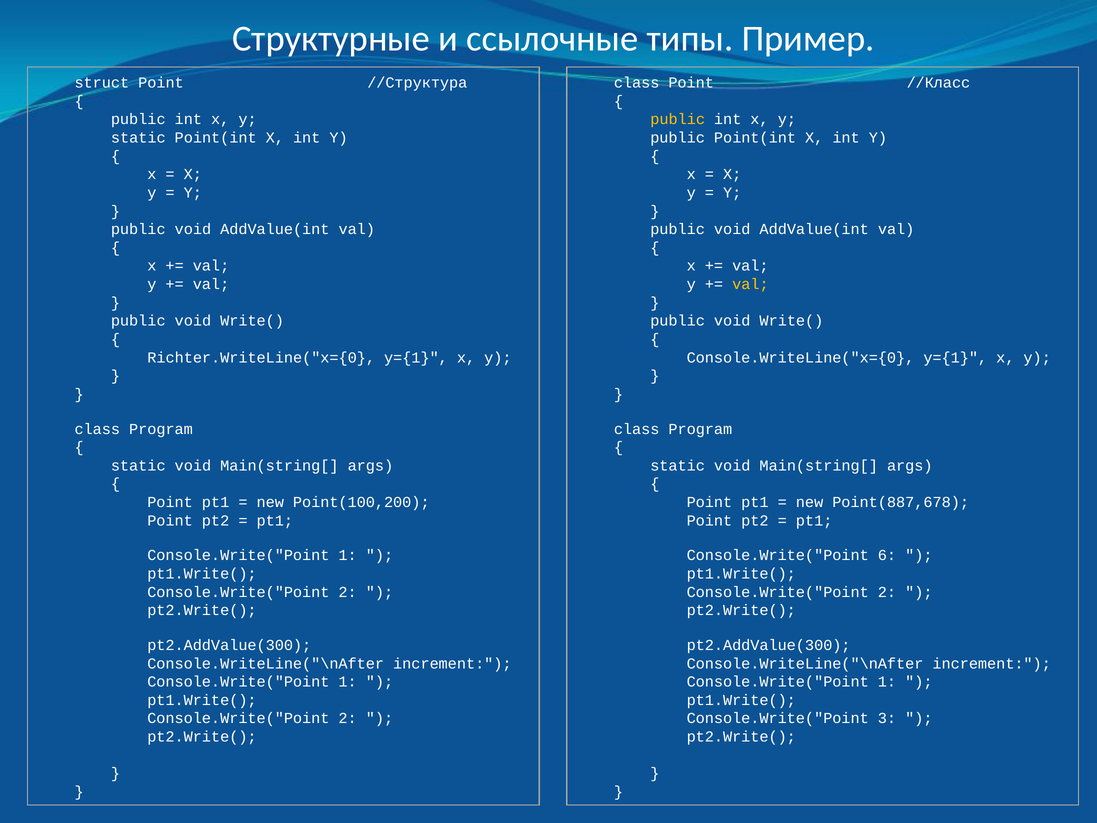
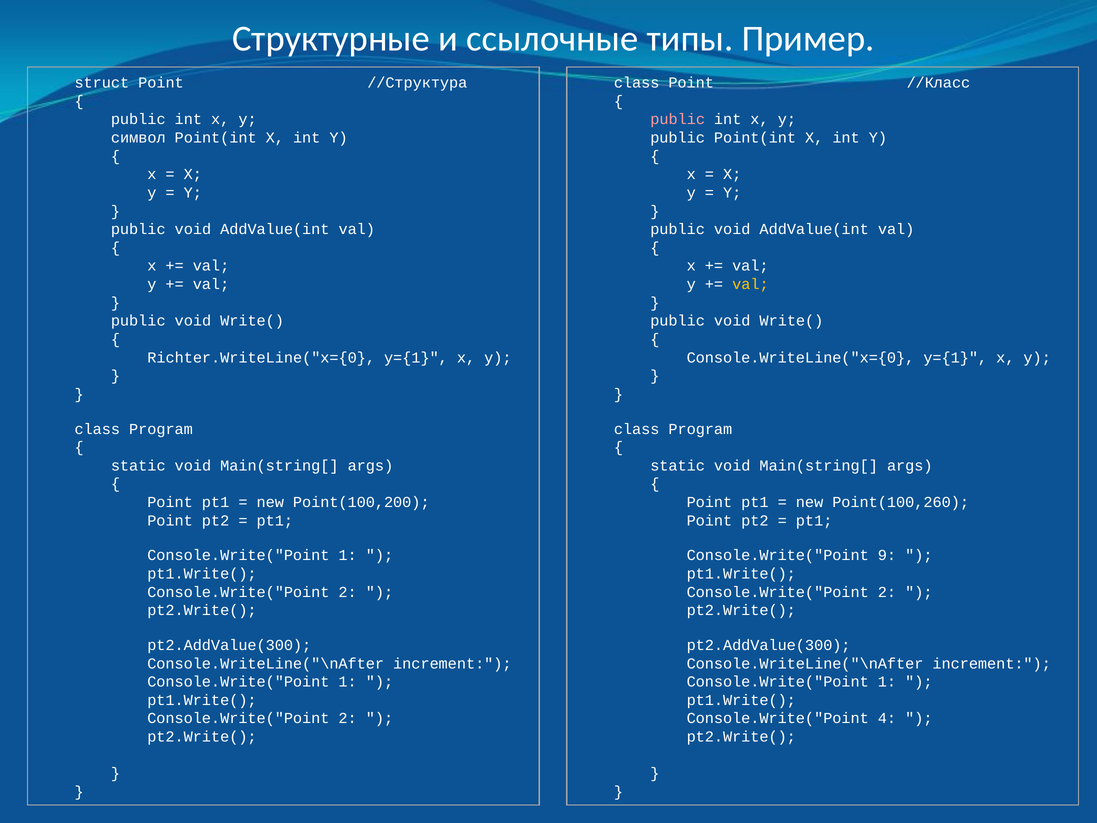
public colour: yellow -> pink (678, 119)
static: static -> символ (138, 138)
Point(887,678: Point(887,678 -> Point(100,260 (901, 502)
6: 6 -> 9 (887, 555)
3: 3 -> 4 (887, 718)
